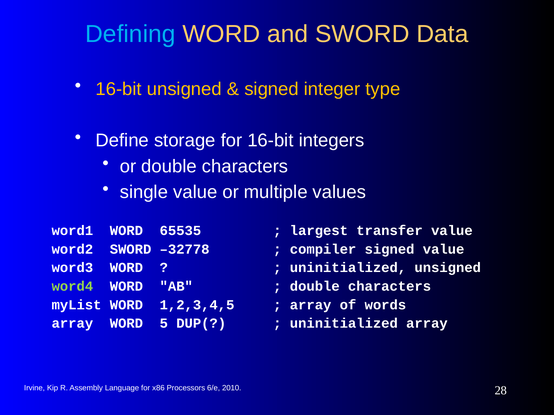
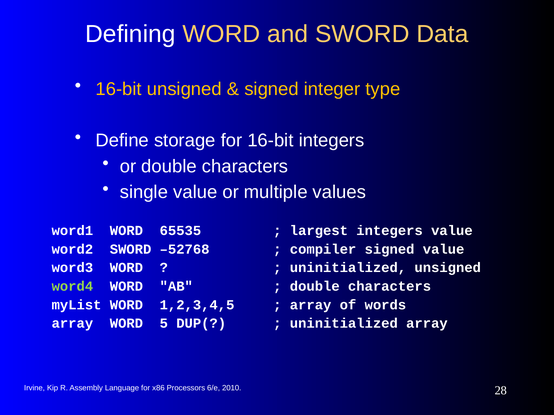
Defining colour: light blue -> white (130, 34)
largest transfer: transfer -> integers (390, 231)
–32778: –32778 -> –52768 (185, 250)
